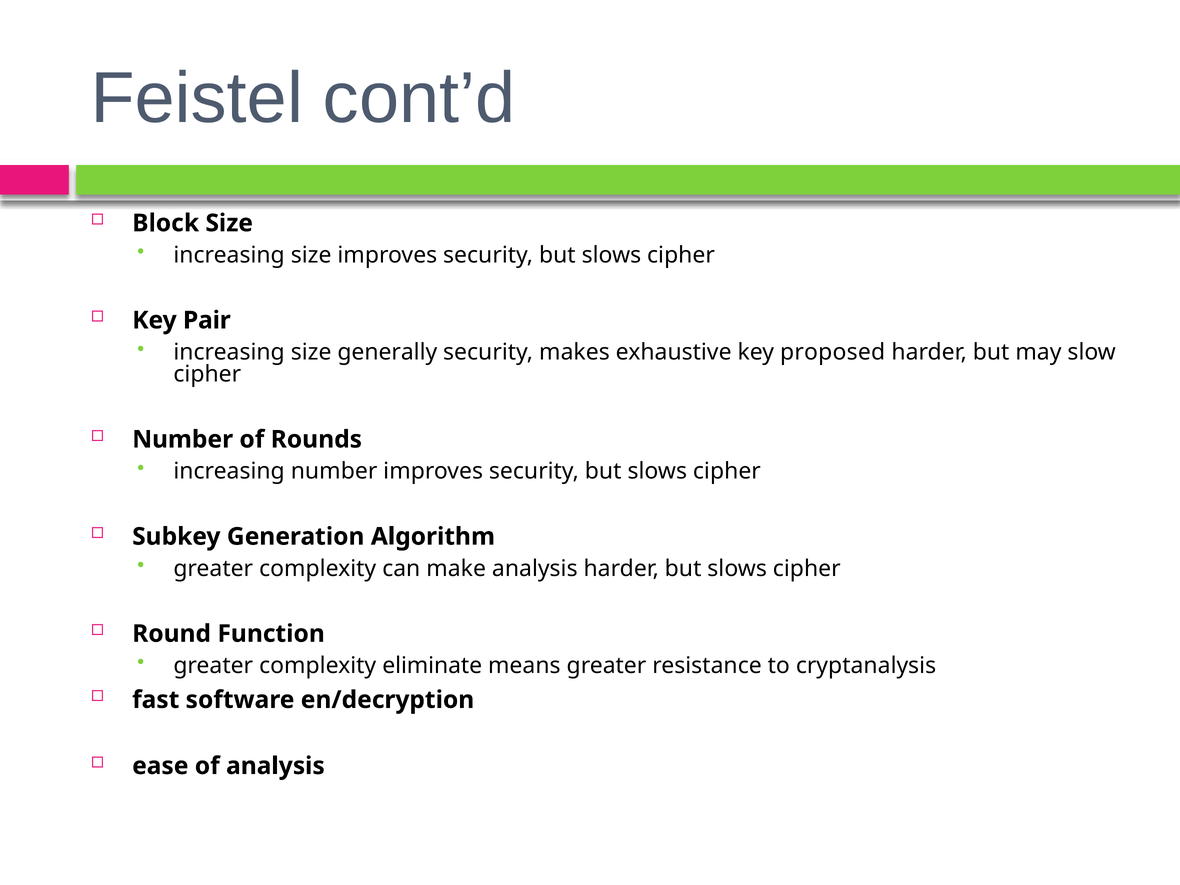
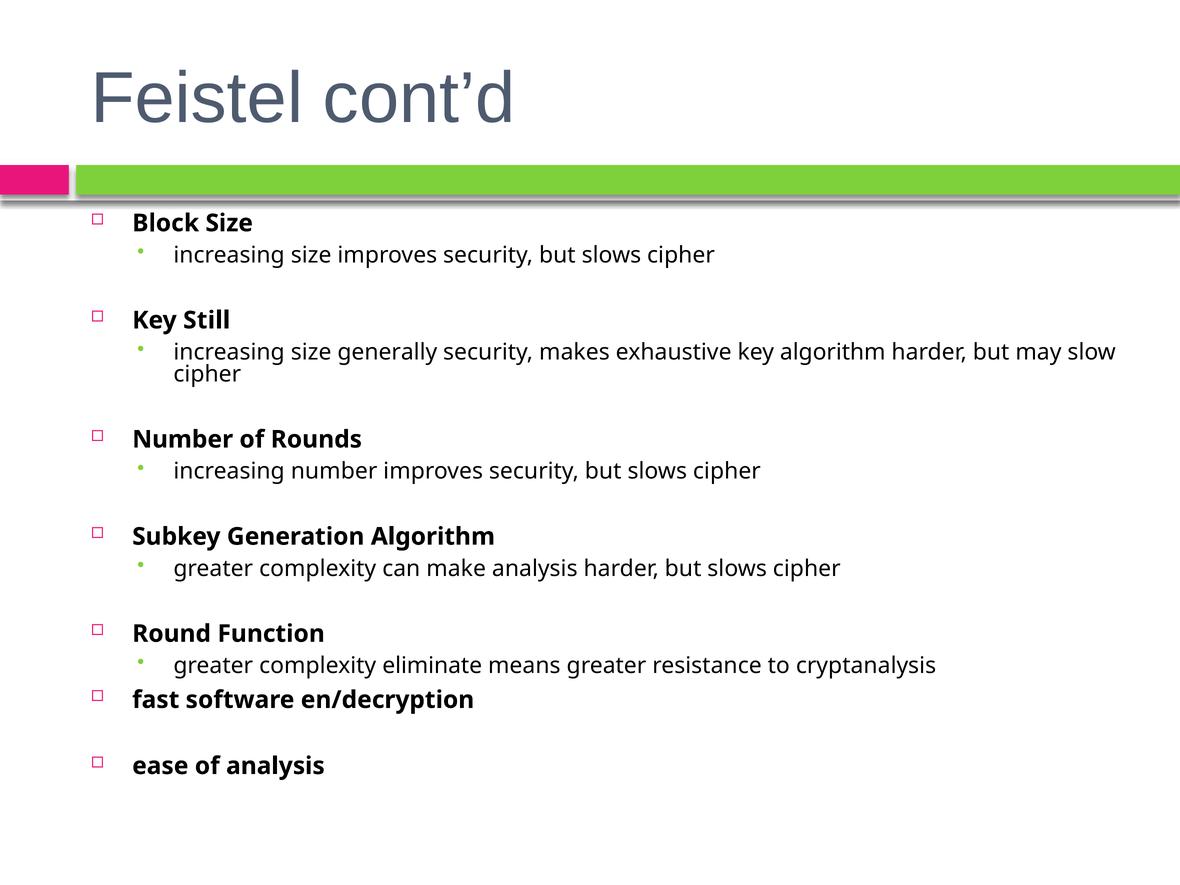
Pair: Pair -> Still (207, 320)
key proposed: proposed -> algorithm (833, 352)
